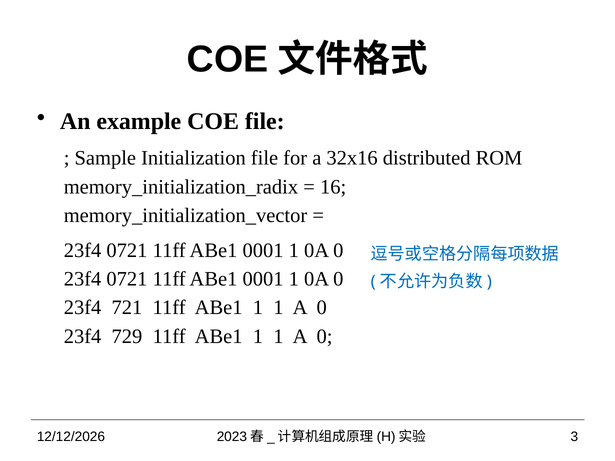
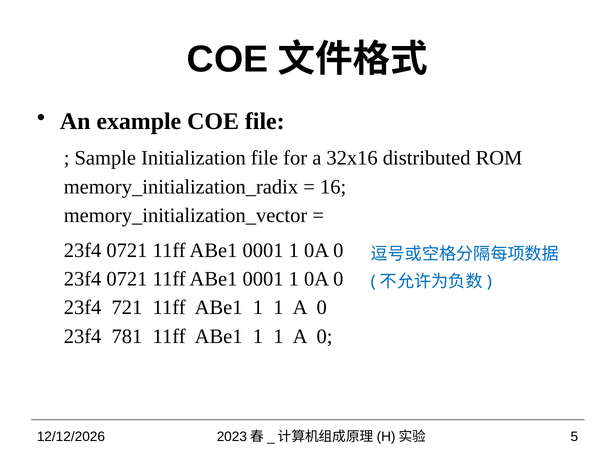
729: 729 -> 781 (127, 337)
3: 3 -> 5 (574, 437)
